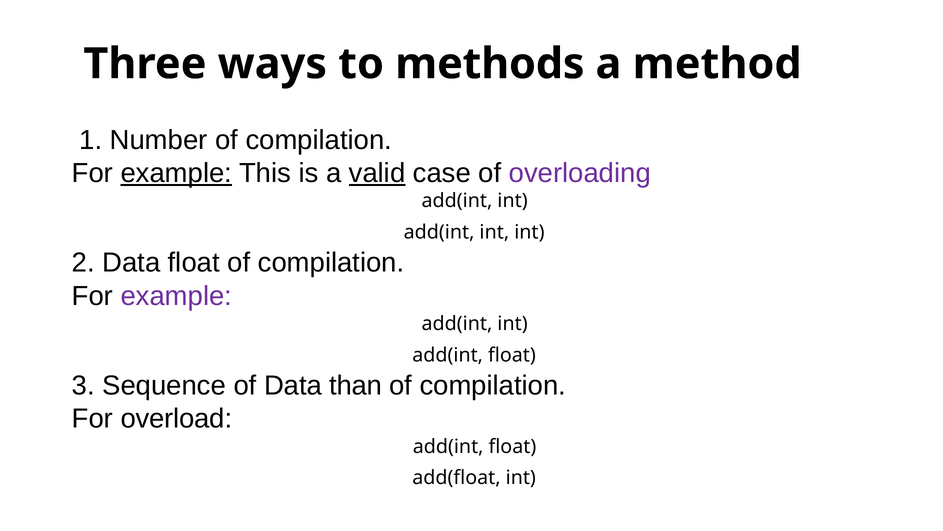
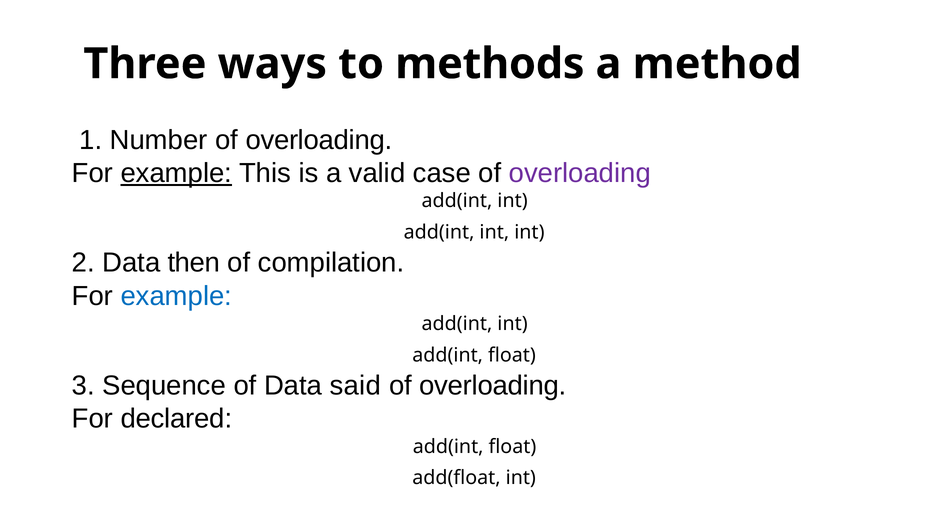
Number of compilation: compilation -> overloading (319, 140)
valid underline: present -> none (377, 173)
Data float: float -> then (194, 263)
example colour: purple -> blue (176, 296)
than: than -> said (355, 385)
compilation: compilation -> overloading (493, 385)
overload: overload -> declared (176, 418)
